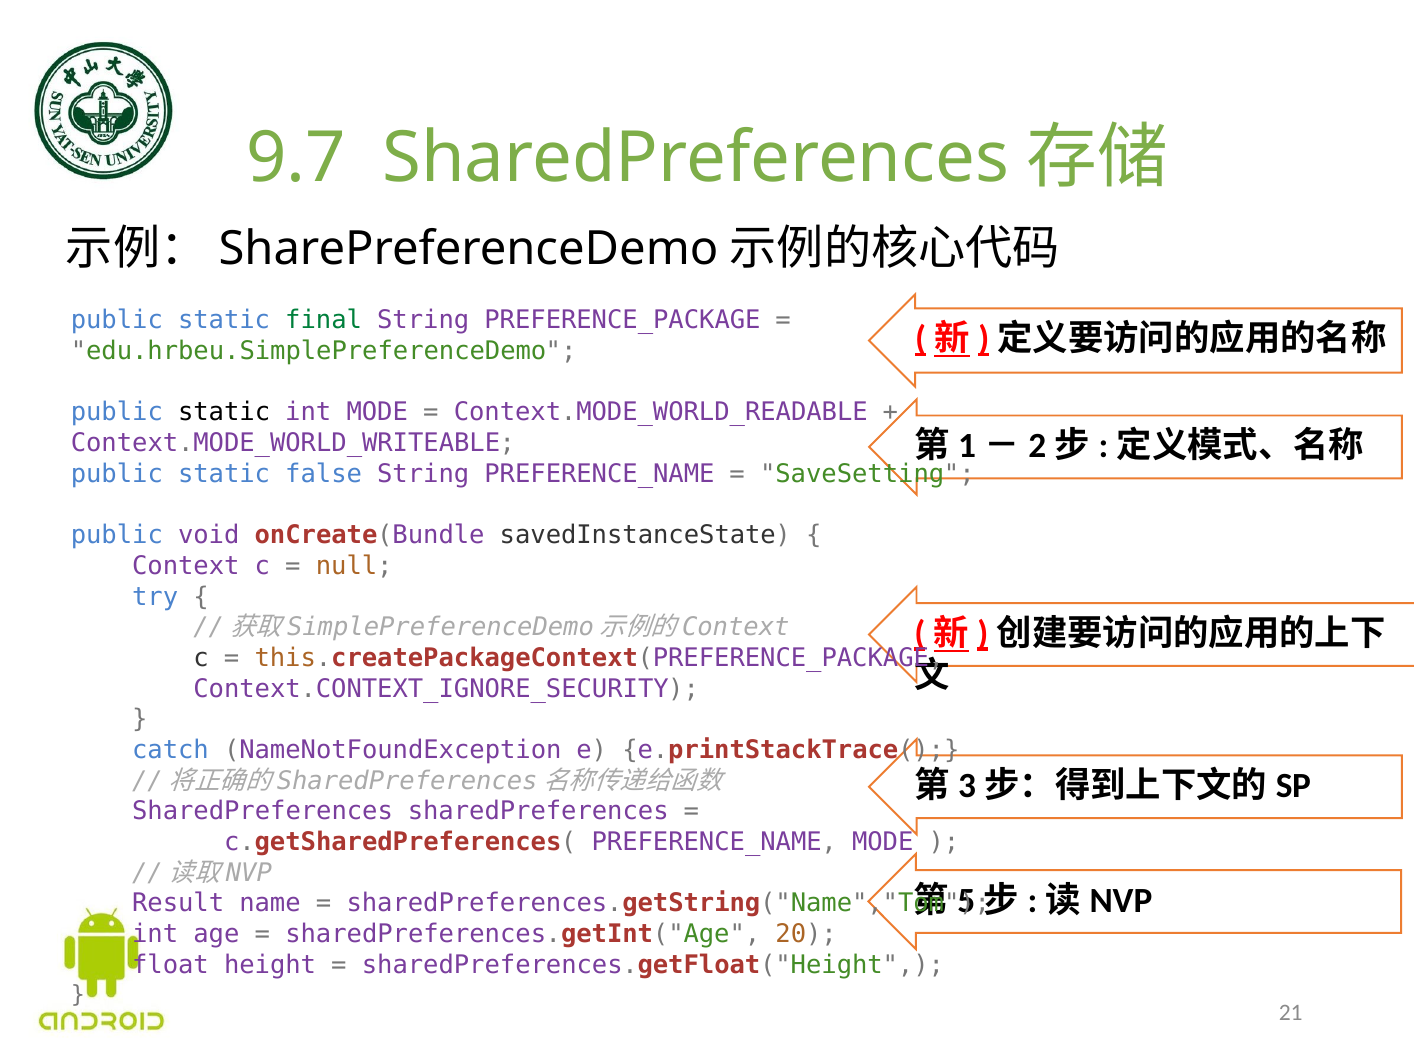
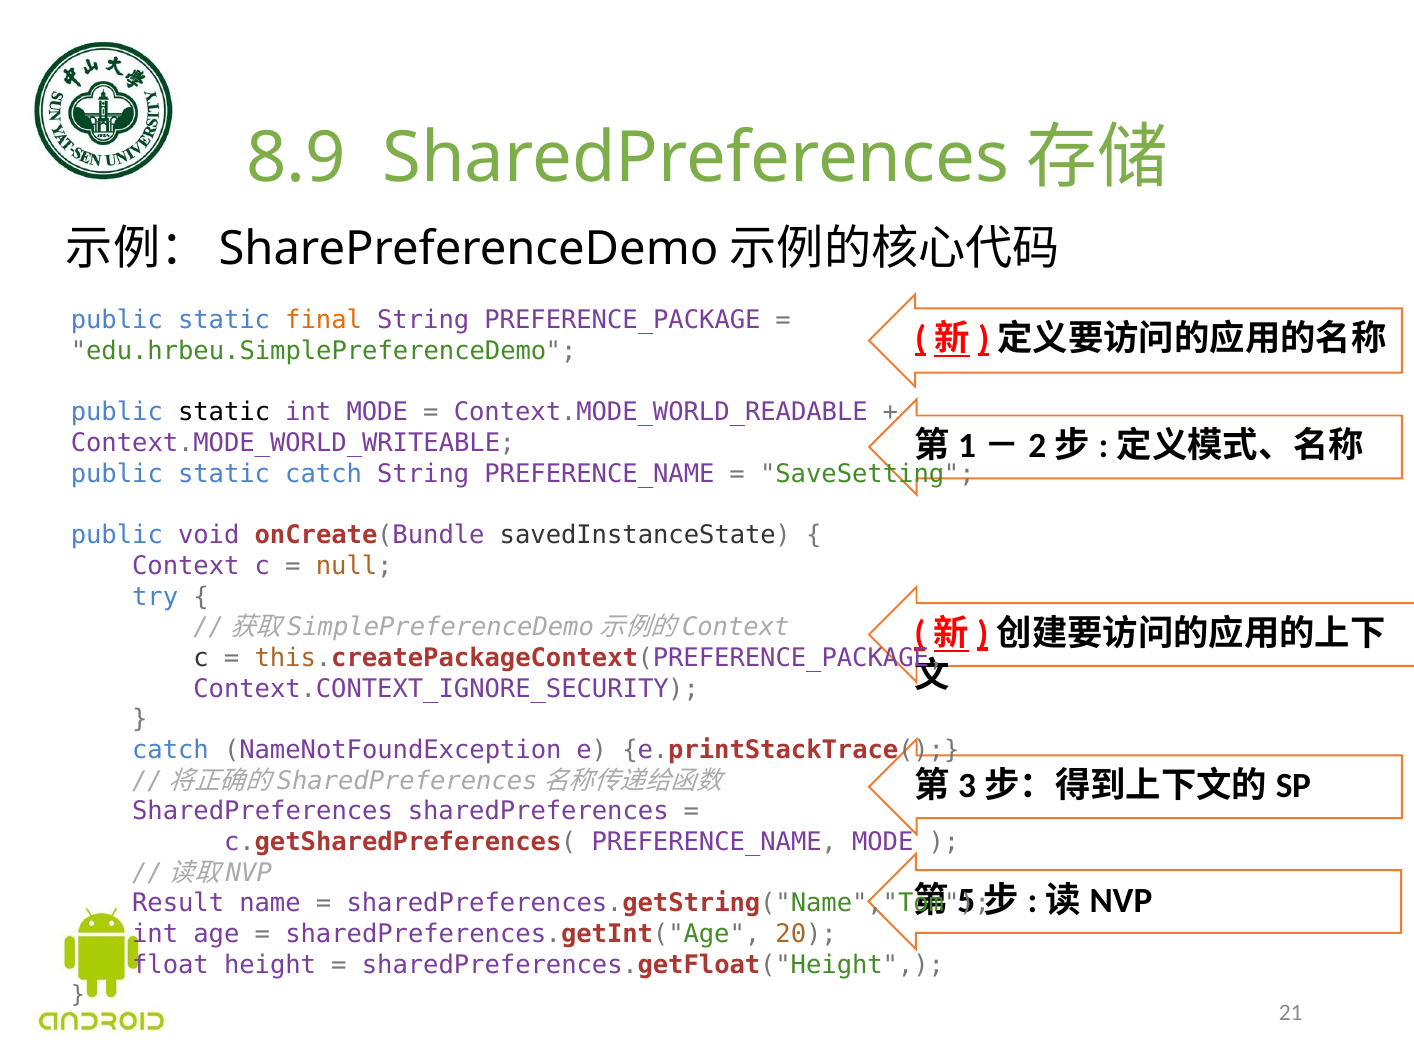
9.7: 9.7 -> 8.9 (296, 158)
final colour: green -> orange (324, 320)
static false: false -> catch (324, 474)
